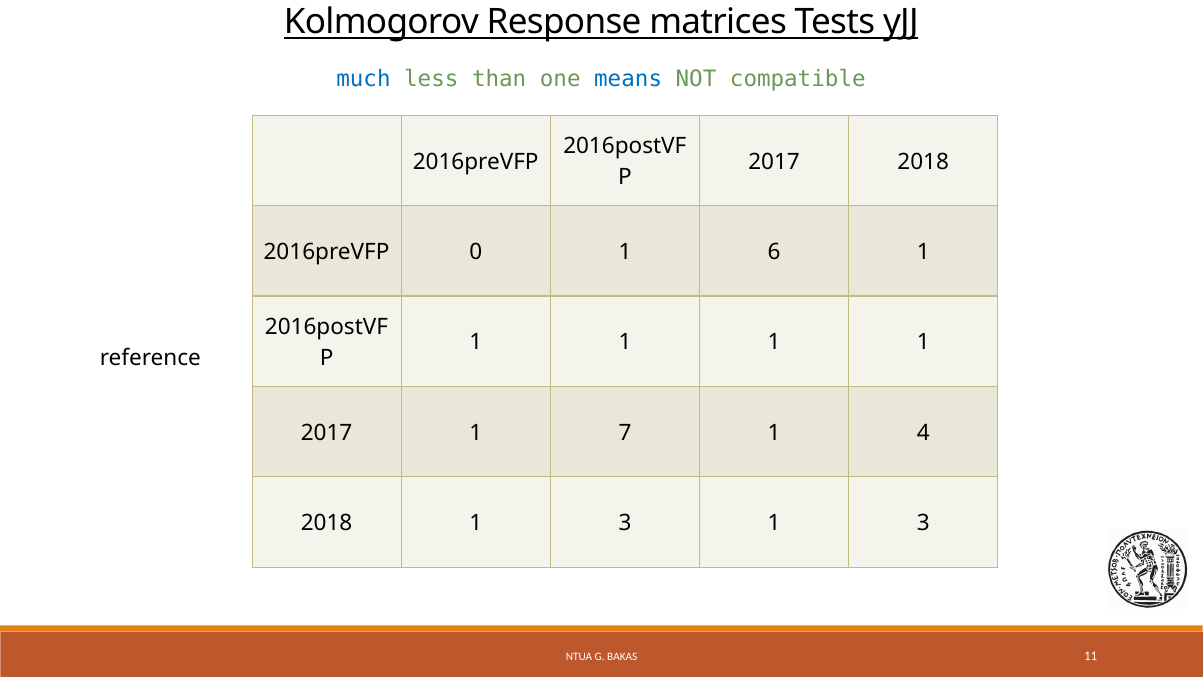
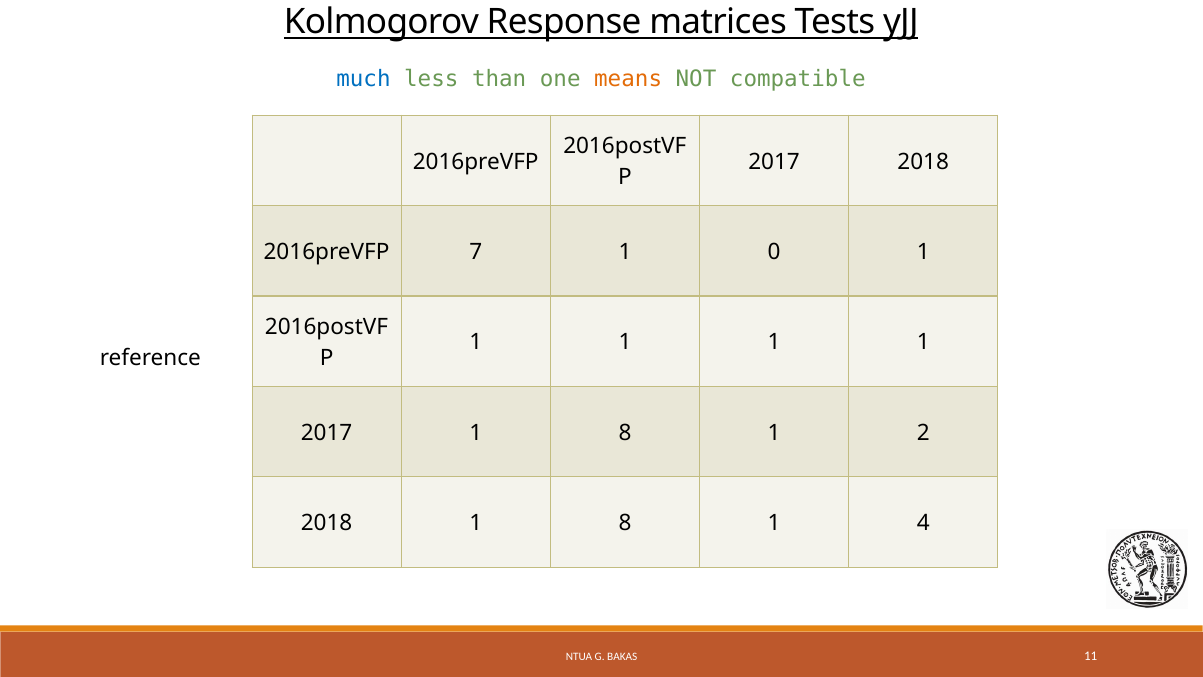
means colour: blue -> orange (628, 79)
0: 0 -> 7 (476, 252)
6: 6 -> 0 (774, 252)
2017 1 7: 7 -> 8 (625, 433)
4: 4 -> 2 (923, 433)
2018 1 3: 3 -> 8 (625, 523)
3: 3 -> 4 (923, 523)
